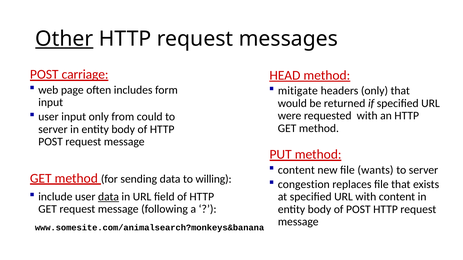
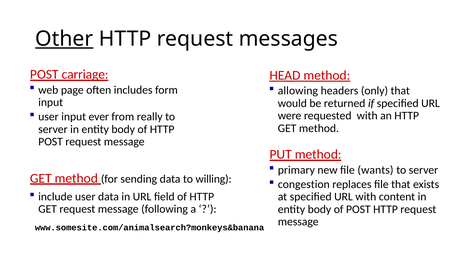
mitigate: mitigate -> allowing (298, 91)
input only: only -> ever (99, 117)
could: could -> really (150, 117)
content: content -> primary (296, 170)
data underline: present -> none (108, 197)
